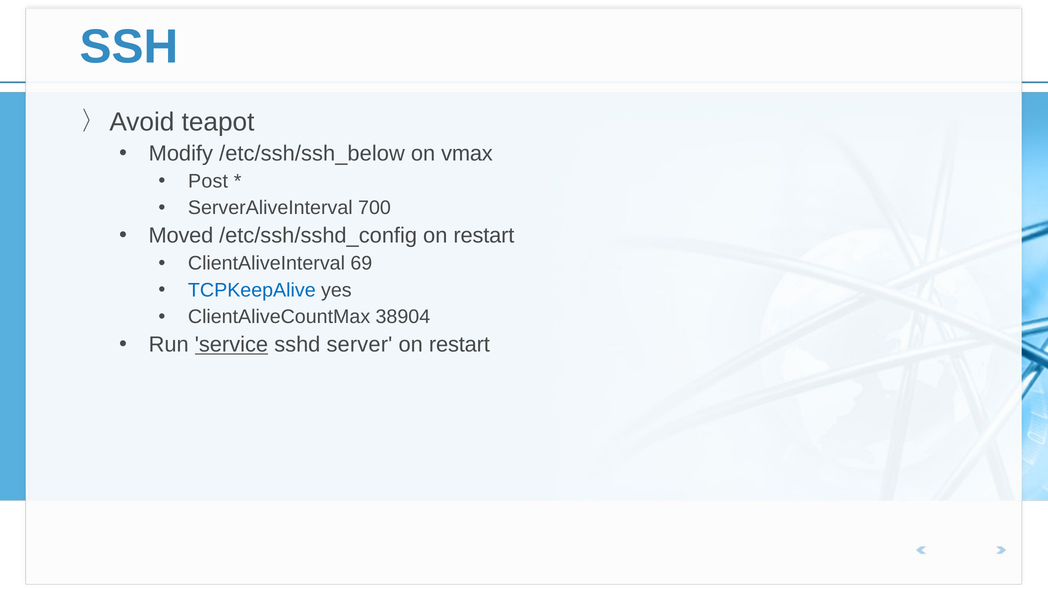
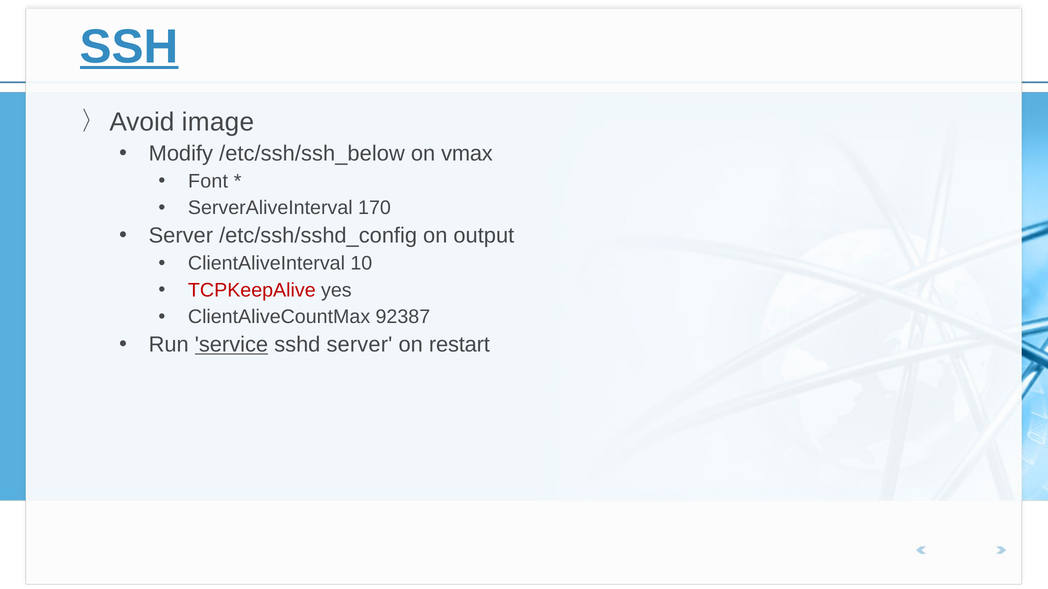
SSH underline: none -> present (129, 47)
teapot: teapot -> image (218, 122)
Post: Post -> Font (208, 181)
700: 700 -> 170 (374, 208)
Moved: Moved -> Server (181, 236)
/etc/ssh/sshd_config on restart: restart -> output (484, 236)
69: 69 -> 10 (361, 264)
TCPKeepAlive colour: blue -> red (252, 290)
38904: 38904 -> 92387 (403, 317)
